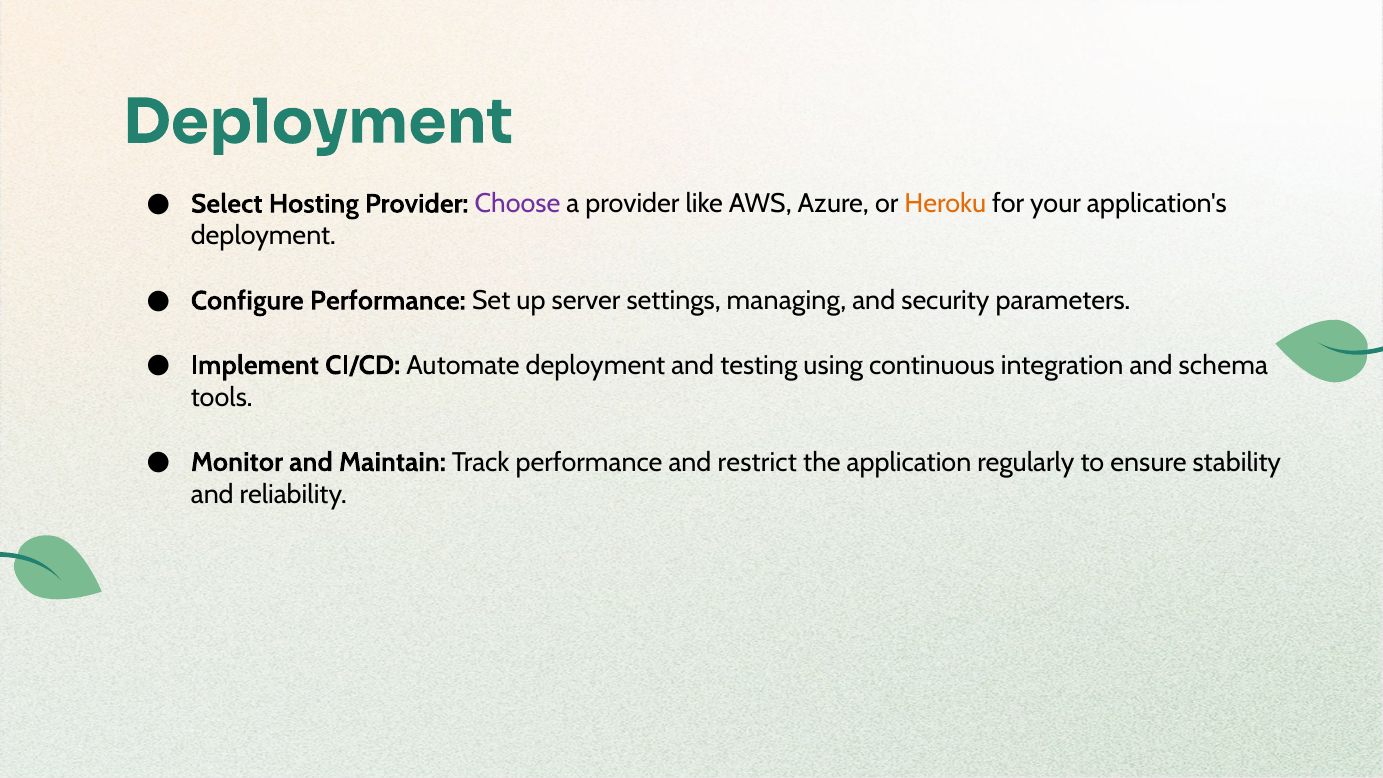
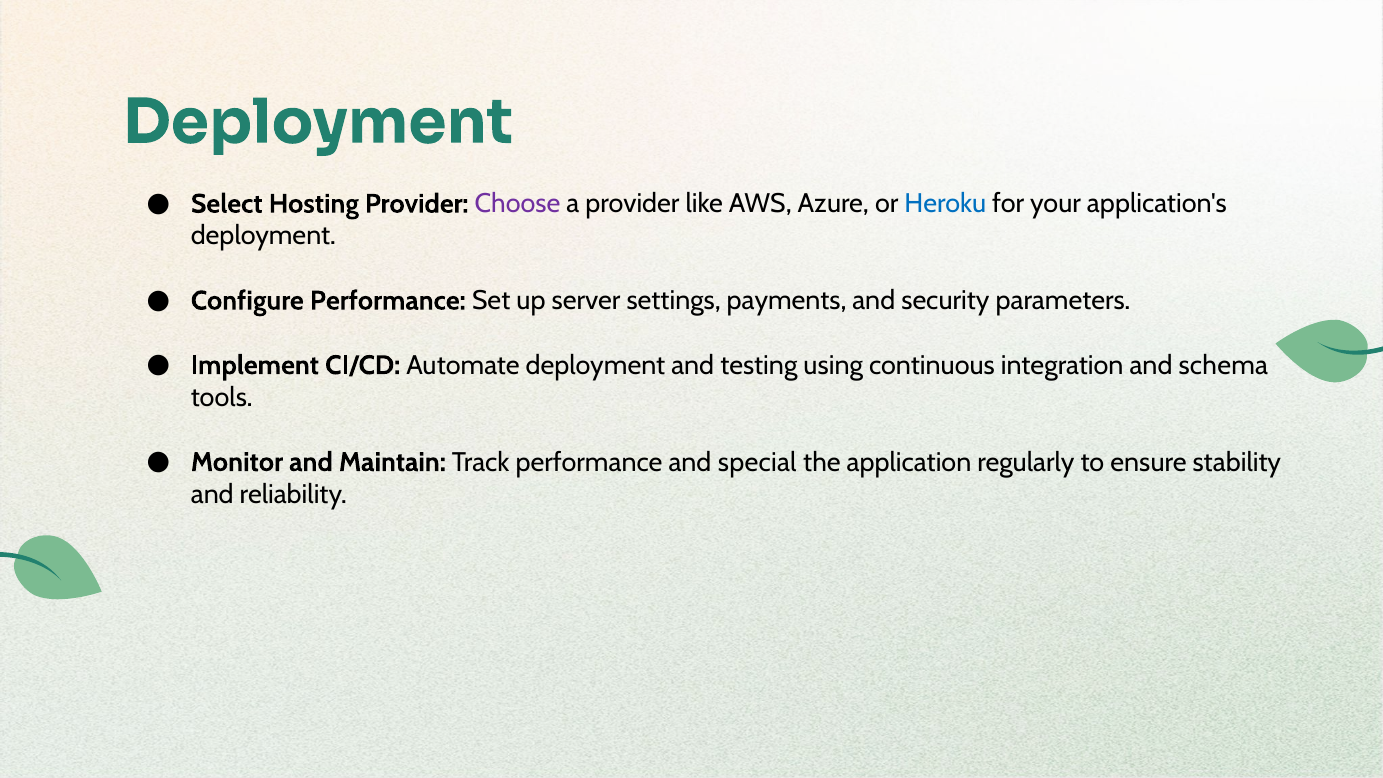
Heroku colour: orange -> blue (945, 204)
managing: managing -> payments (787, 301)
restrict: restrict -> special (757, 462)
